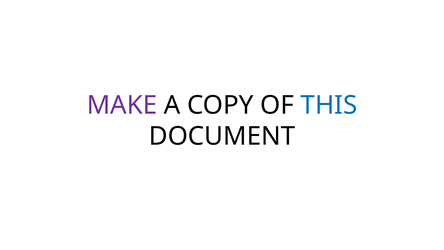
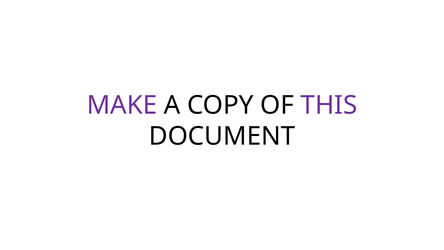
THIS colour: blue -> purple (329, 105)
